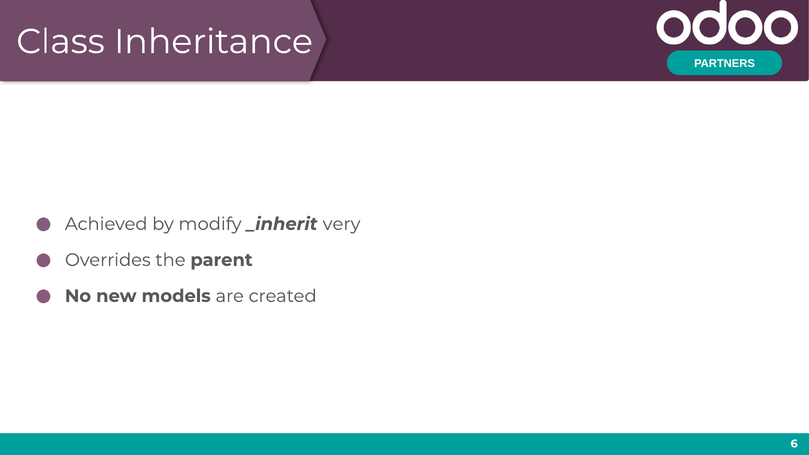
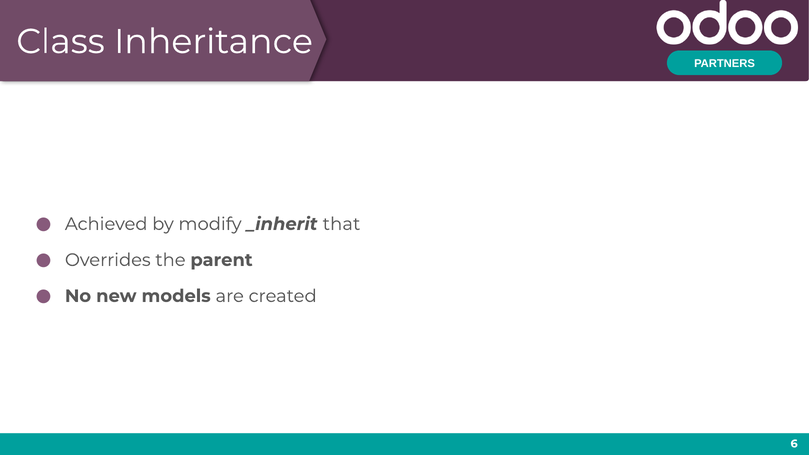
very: very -> that (342, 224)
